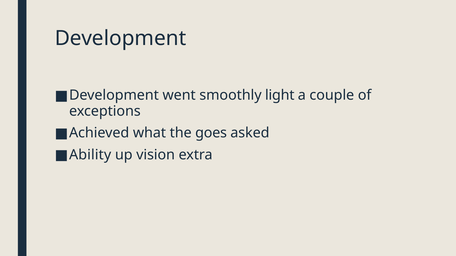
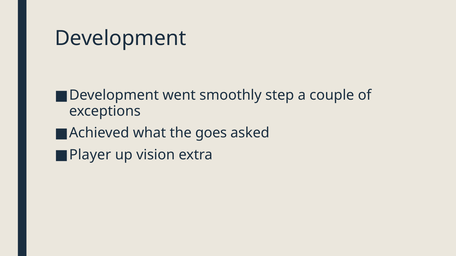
light: light -> step (280, 95)
Ability: Ability -> Player (90, 155)
